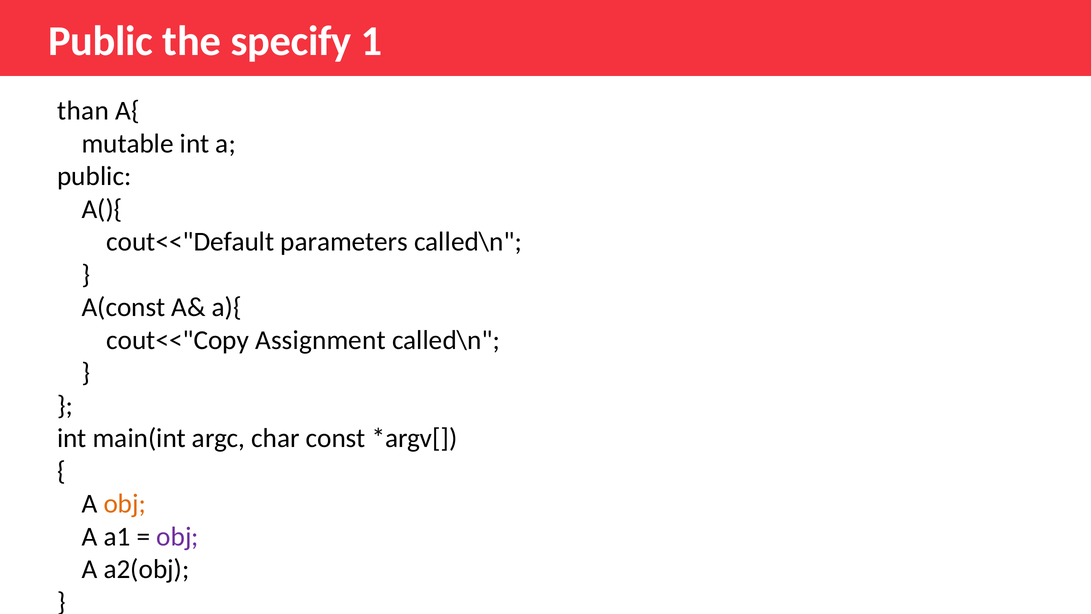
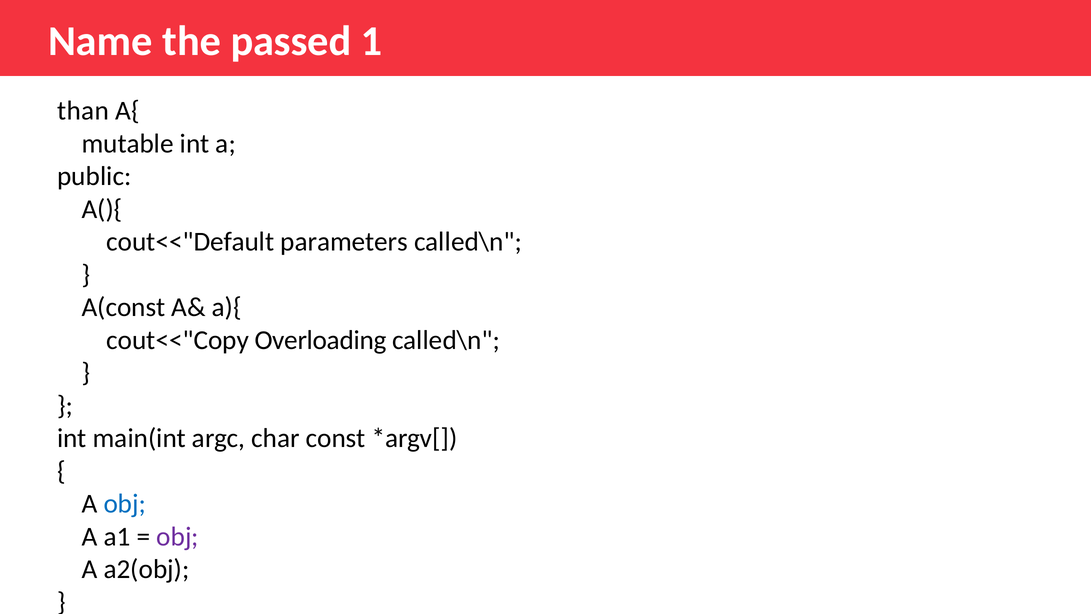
Public: Public -> Name (100, 41)
specify: specify -> passed (291, 41)
Assignment: Assignment -> Overloading (321, 340)
obj colour: orange -> blue (125, 504)
